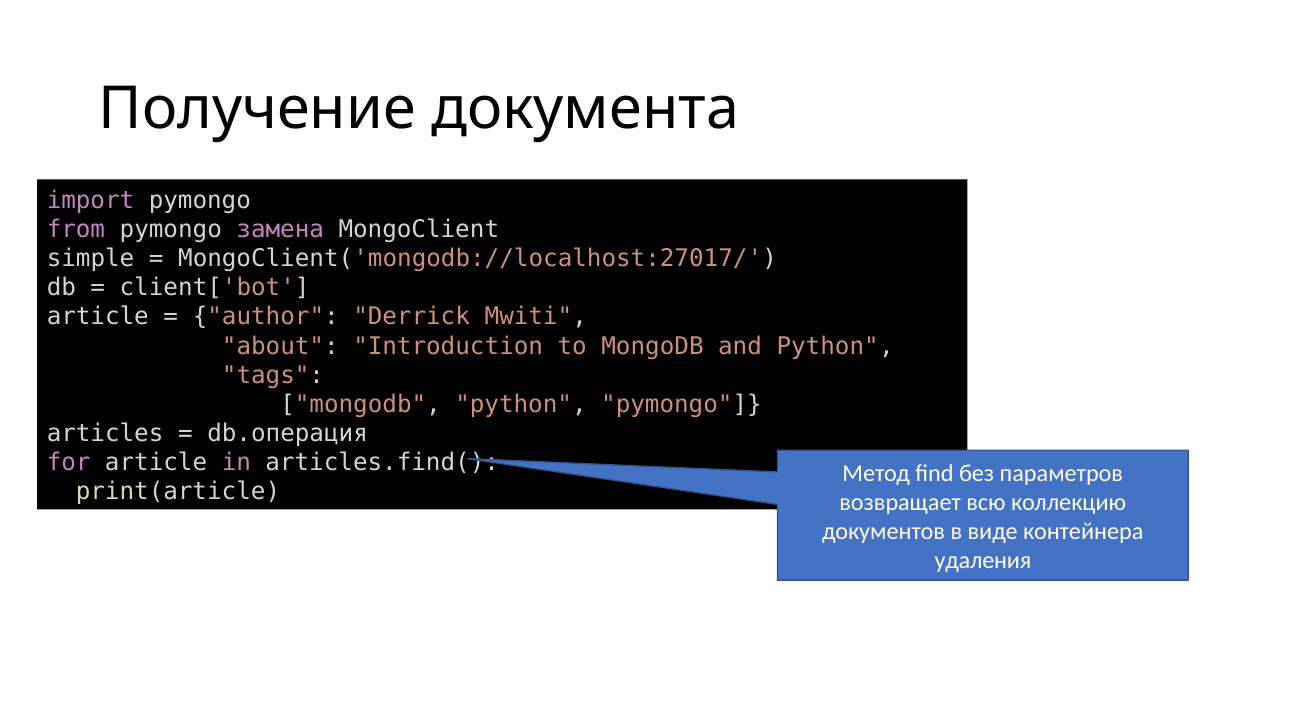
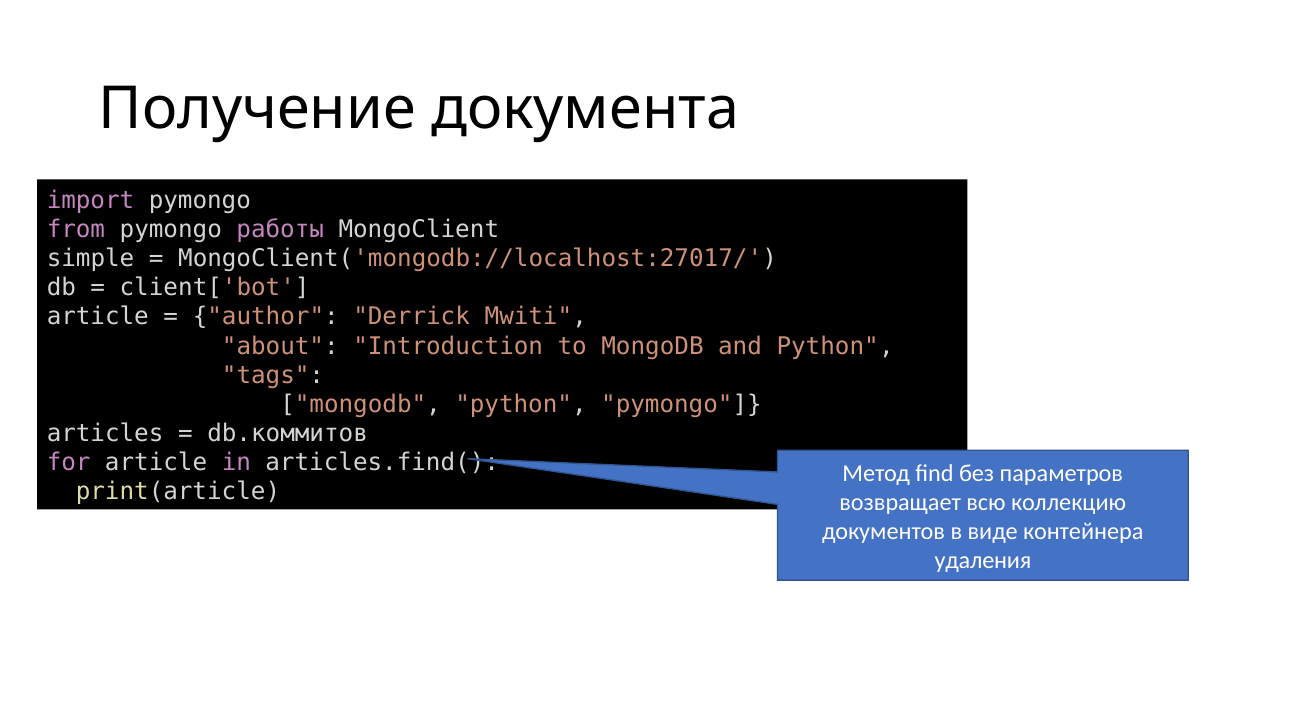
замена: замена -> работы (280, 230)
db.операция: db.операция -> db.коммитов (288, 433)
